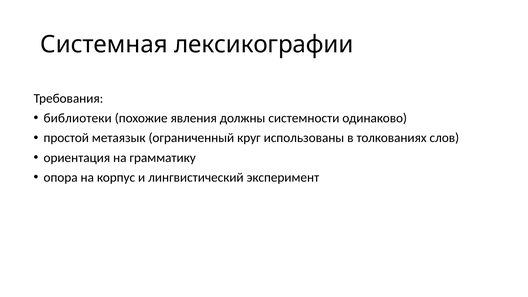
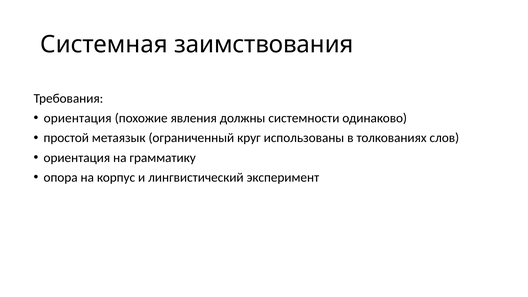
лексикографии: лексикографии -> заимствования (264, 44)
библиотеки: библиотеки -> ориентация (78, 118)
